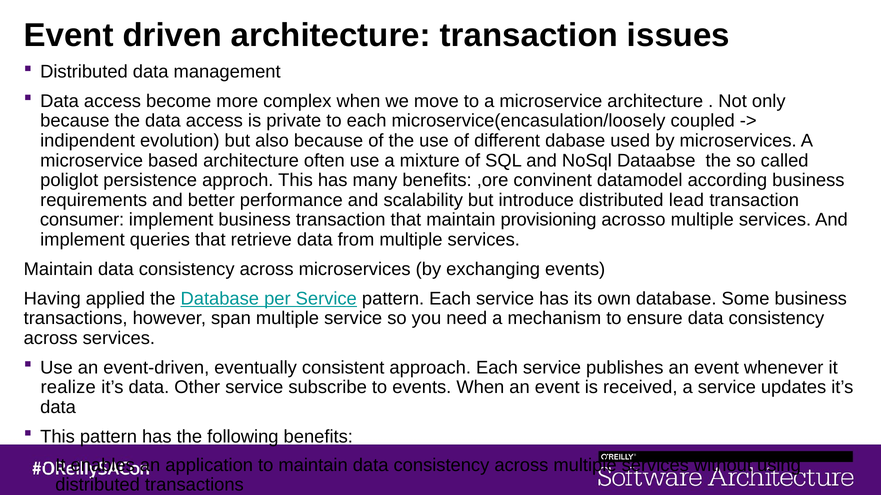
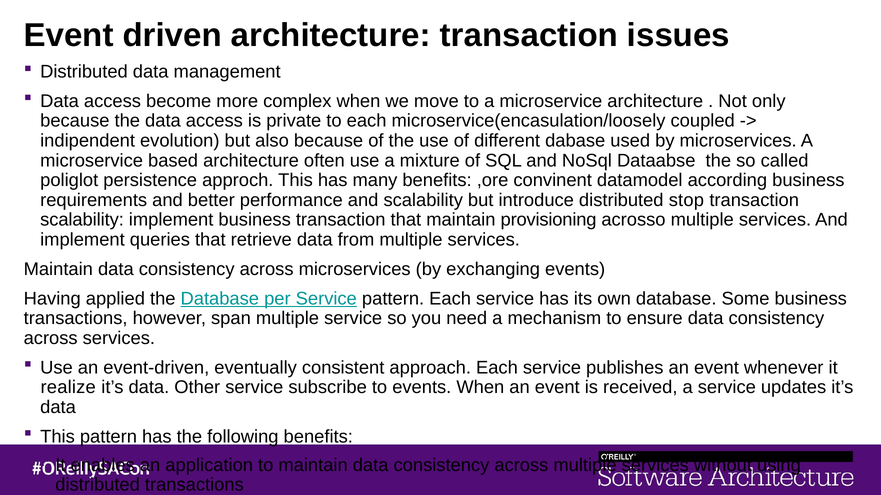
lead: lead -> stop (686, 200)
consumer: consumer -> scalability (82, 220)
